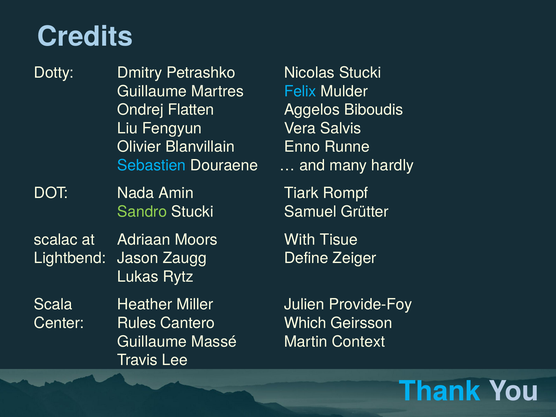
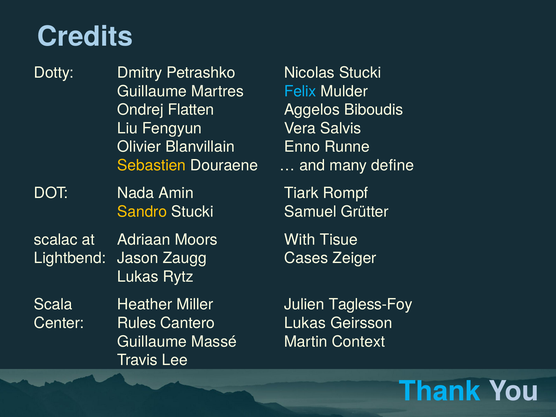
Sebastien colour: light blue -> yellow (152, 165)
hardly: hardly -> define (393, 165)
Sandro colour: light green -> yellow (142, 212)
Define: Define -> Cases (306, 258)
Provide-Foy: Provide-Foy -> Tagless-Foy (371, 304)
Cantero Which: Which -> Lukas (305, 323)
